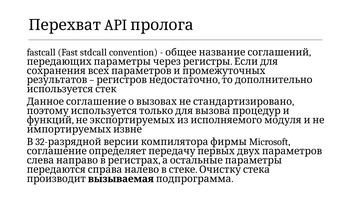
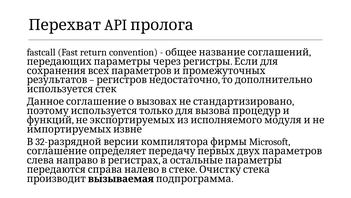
stdcall: stdcall -> return (93, 52)
